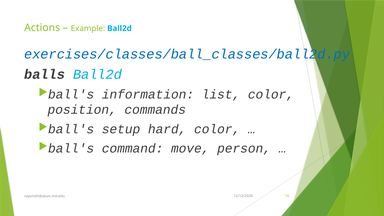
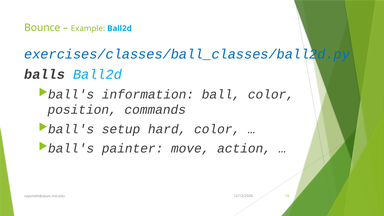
Actions: Actions -> Bounce (42, 28)
list: list -> ball (221, 94)
command: command -> painter (133, 148)
person: person -> action (244, 148)
